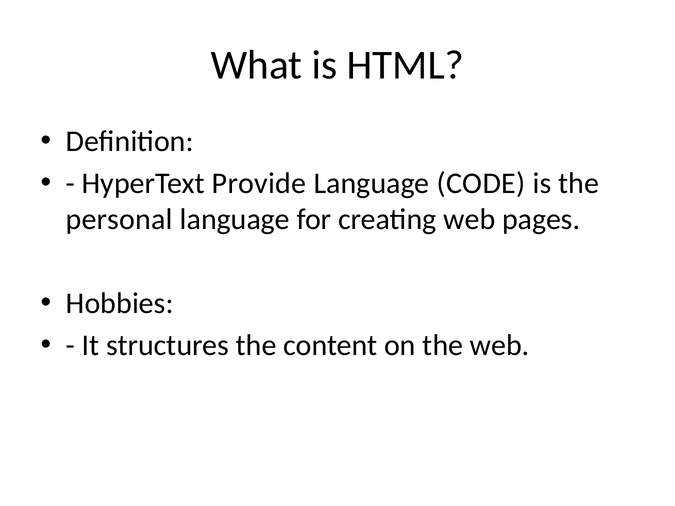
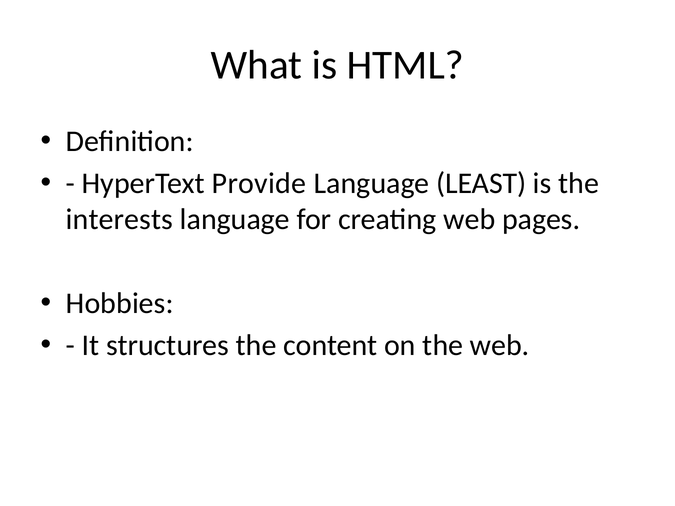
CODE: CODE -> LEAST (481, 184)
personal: personal -> interests (119, 220)
